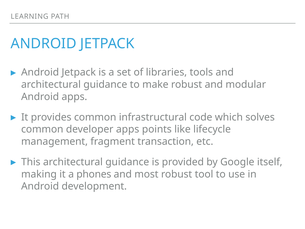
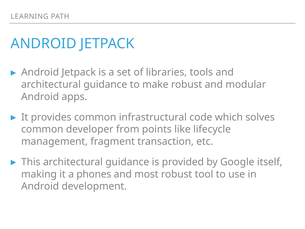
developer apps: apps -> from (128, 129)
